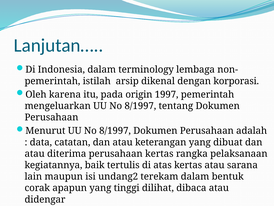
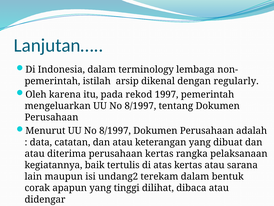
korporasi: korporasi -> regularly (236, 81)
origin: origin -> rekod (139, 94)
